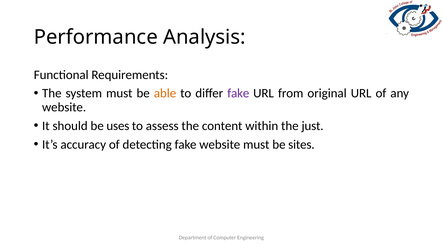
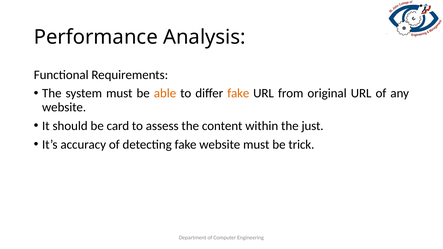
fake colour: purple -> orange (238, 93)
uses: uses -> card (118, 126)
sites: sites -> trick (301, 145)
